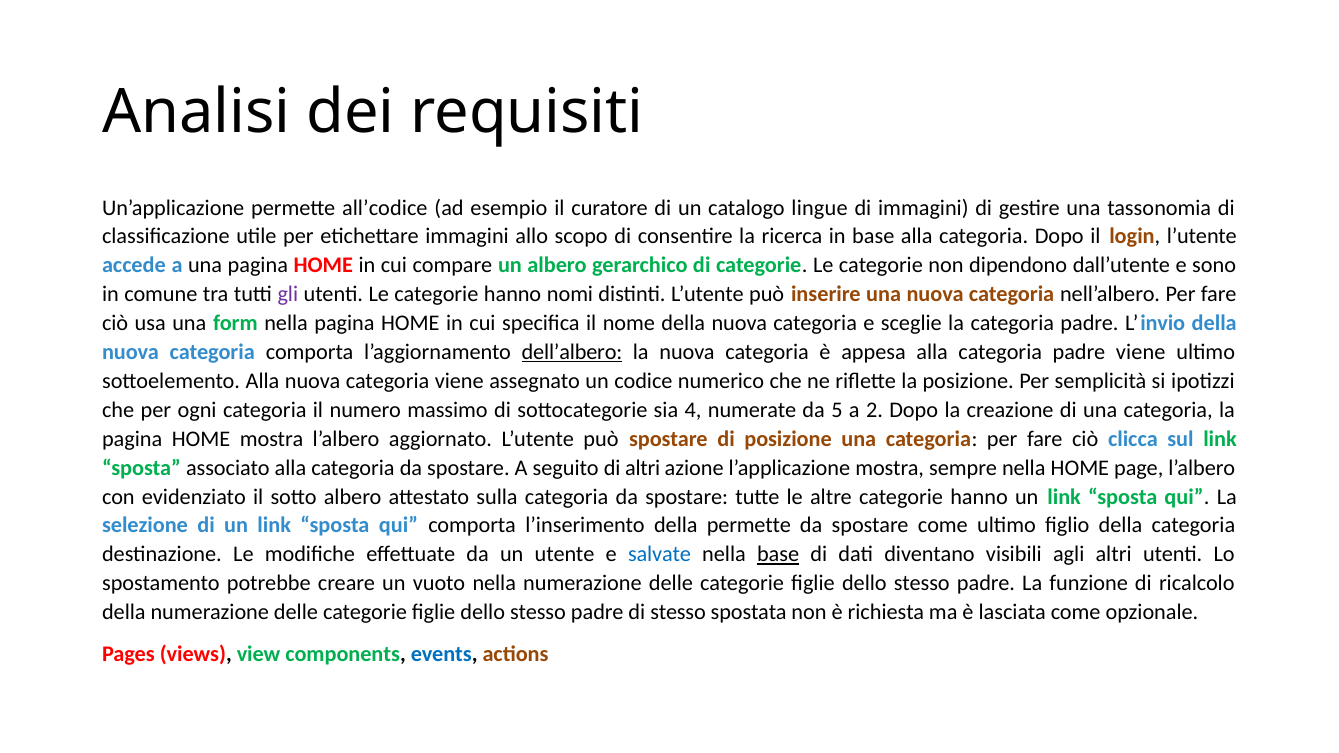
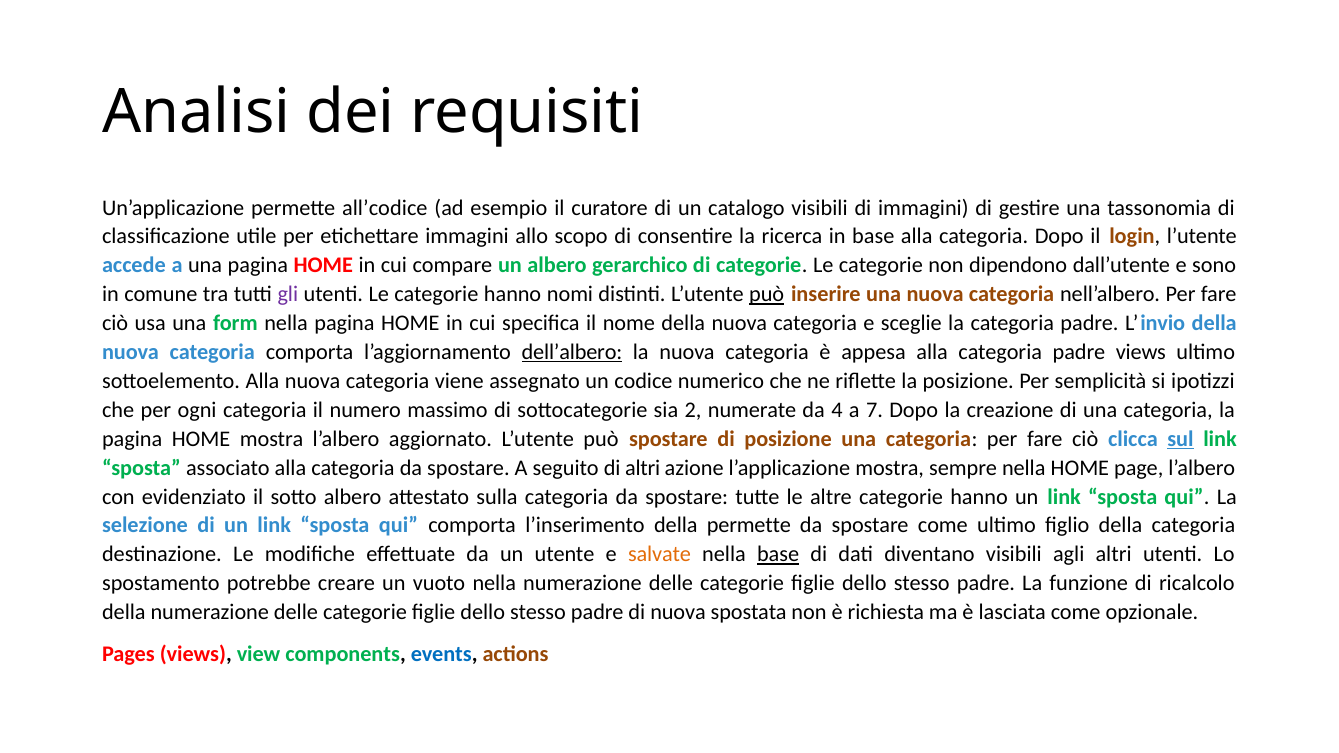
catalogo lingue: lingue -> visibili (820, 208)
può underline: none -> present (767, 294)
padre viene: viene -> views (1141, 352)
4: 4 -> 2 (693, 410)
5: 5 -> 4 (837, 410)
2: 2 -> 7 (874, 410)
sul underline: none -> present (1180, 439)
salvate colour: blue -> orange (660, 555)
di stesso: stesso -> nuova (678, 612)
